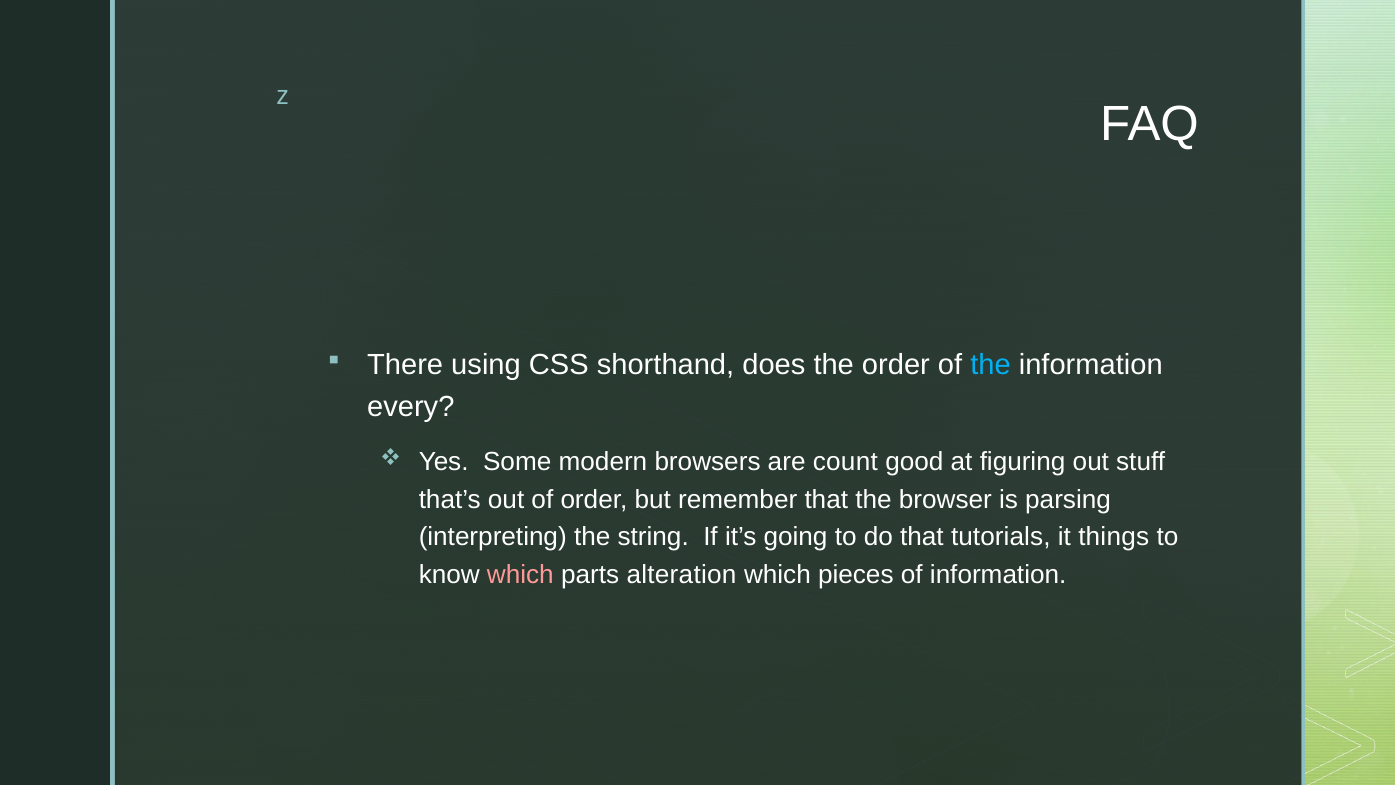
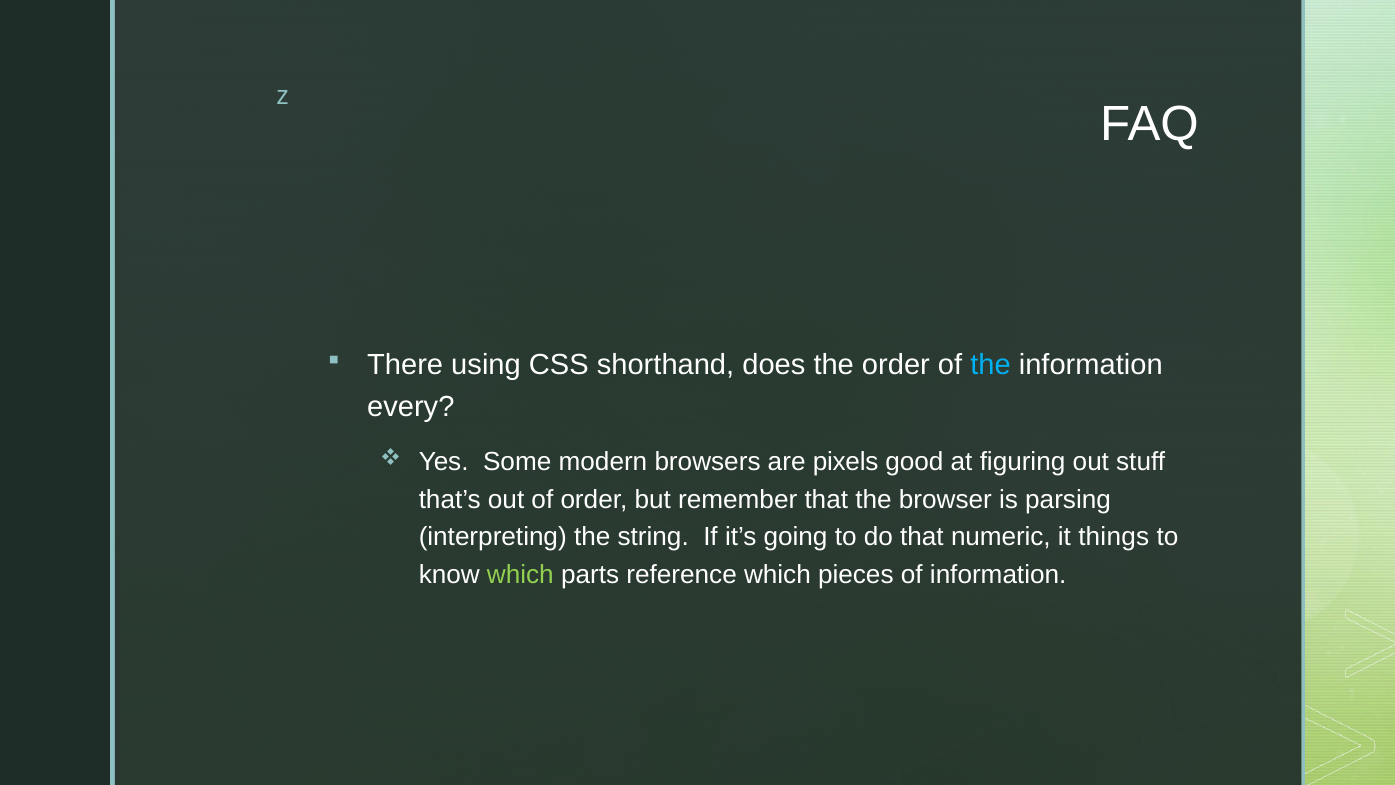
count: count -> pixels (846, 462)
tutorials: tutorials -> numeric (1001, 537)
which colour: pink -> light green (520, 575)
alteration: alteration -> reference (682, 575)
